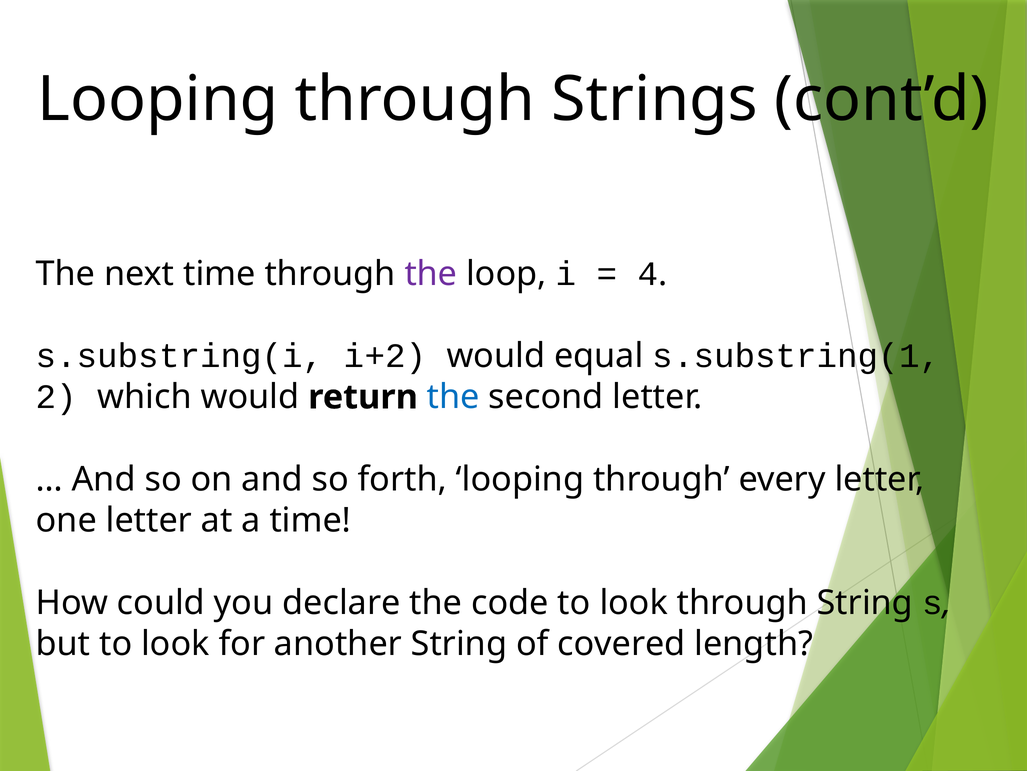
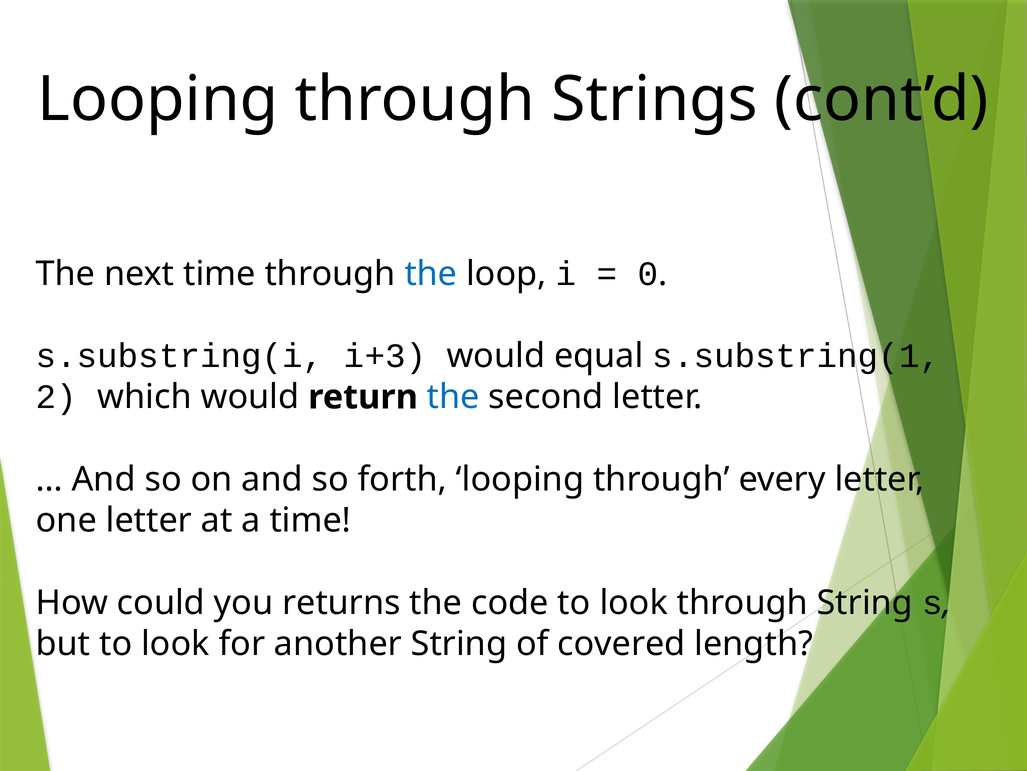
the colour: purple -> blue (431, 274)
4: 4 -> 0 (648, 274)
i+2: i+2 -> i+3 (385, 356)
declare: declare -> returns (341, 602)
